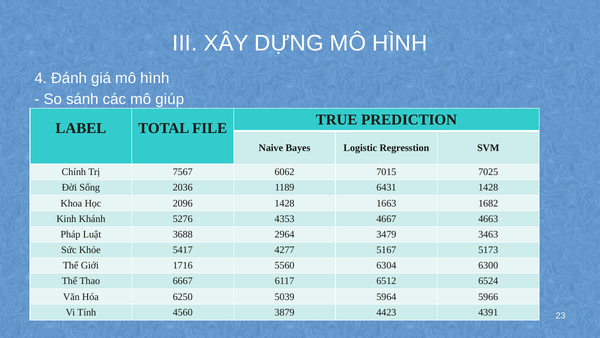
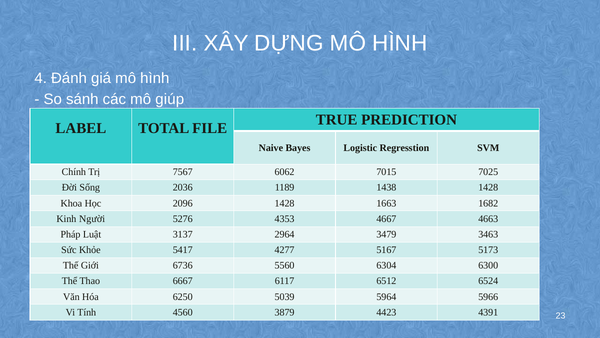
6431: 6431 -> 1438 (386, 187)
Khánh: Khánh -> Người (92, 219)
3688: 3688 -> 3137 (183, 234)
1716: 1716 -> 6736 (183, 265)
